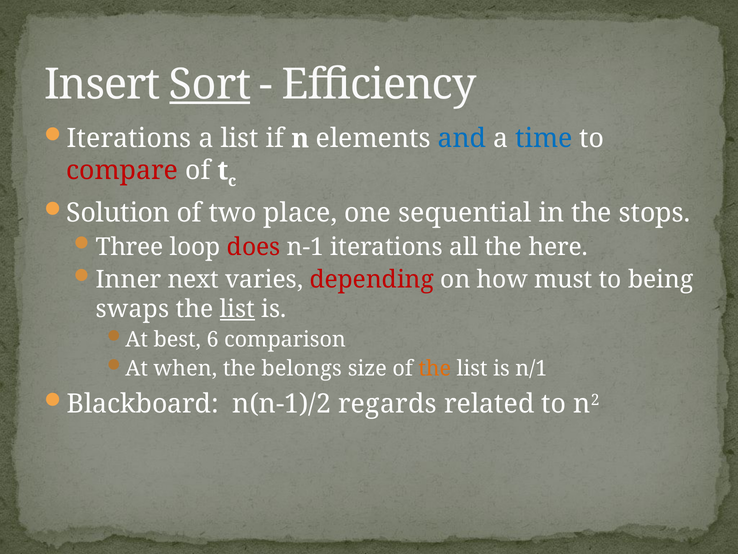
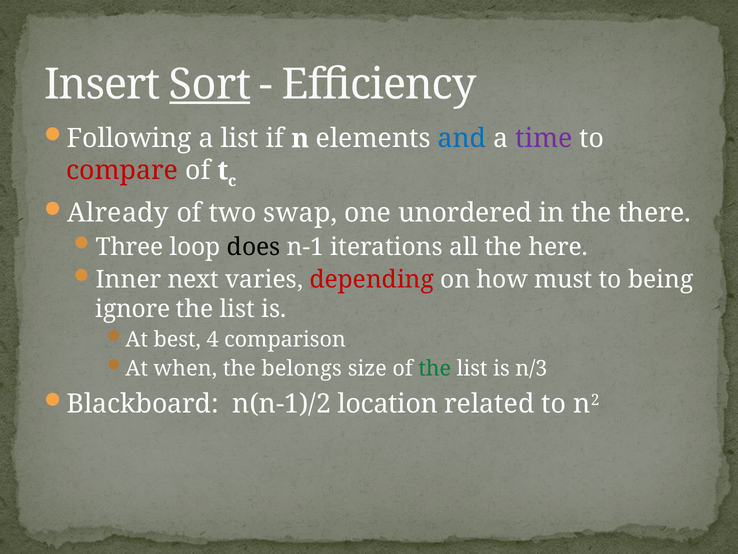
Iterations: Iterations -> Following (129, 138)
time colour: blue -> purple (544, 138)
Solution: Solution -> Already (118, 213)
place: place -> swap (300, 213)
sequential: sequential -> unordered (465, 213)
stops: stops -> there (655, 213)
does colour: red -> black (254, 247)
swaps: swaps -> ignore (133, 309)
list underline: present -> none (237, 309)
6: 6 -> 4 (213, 339)
the colour: orange -> green (435, 368)
n/1: n/1 -> n/3 (531, 368)
regards: regards -> location (388, 404)
